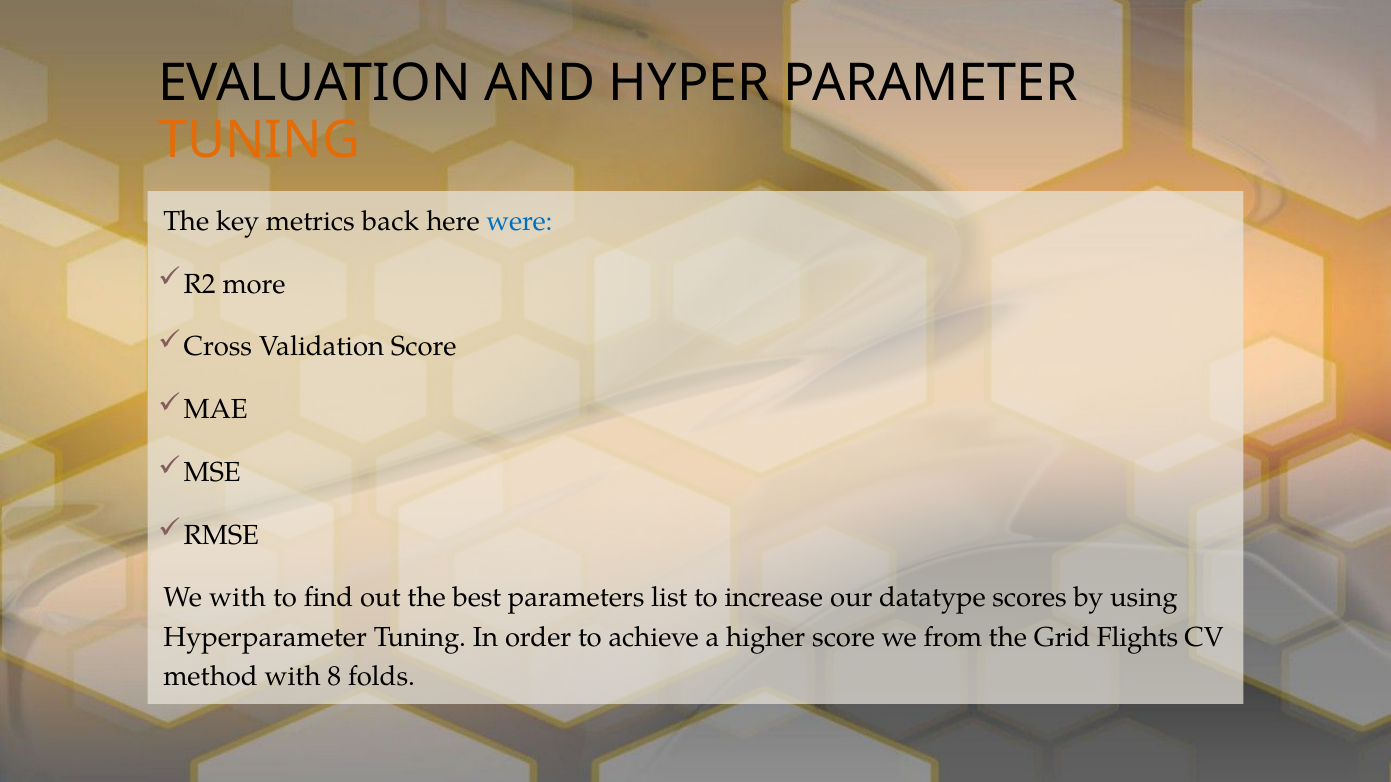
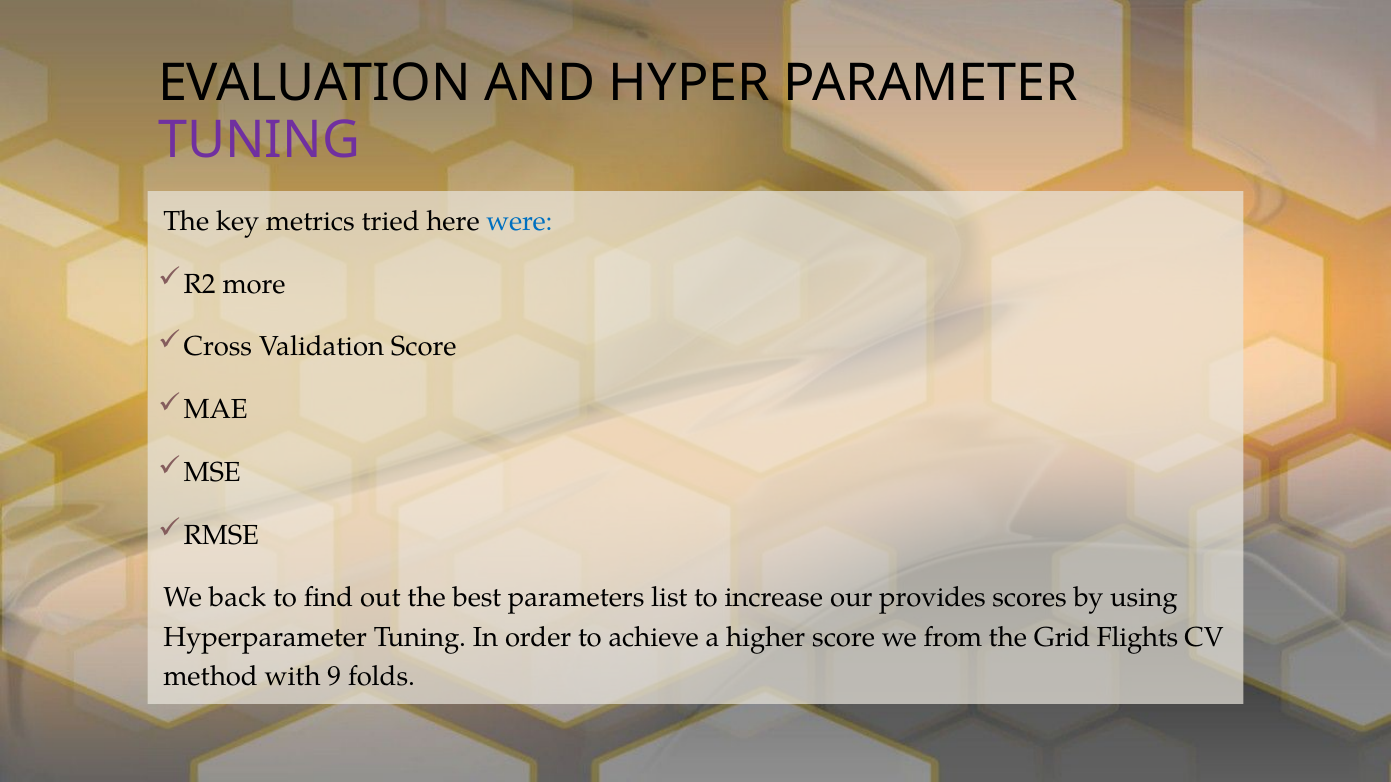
TUNING colour: orange -> purple (259, 140)
back: back -> tried (391, 222)
We with: with -> back (237, 598)
datatype: datatype -> provides (932, 598)
8: 8 -> 9 (334, 677)
